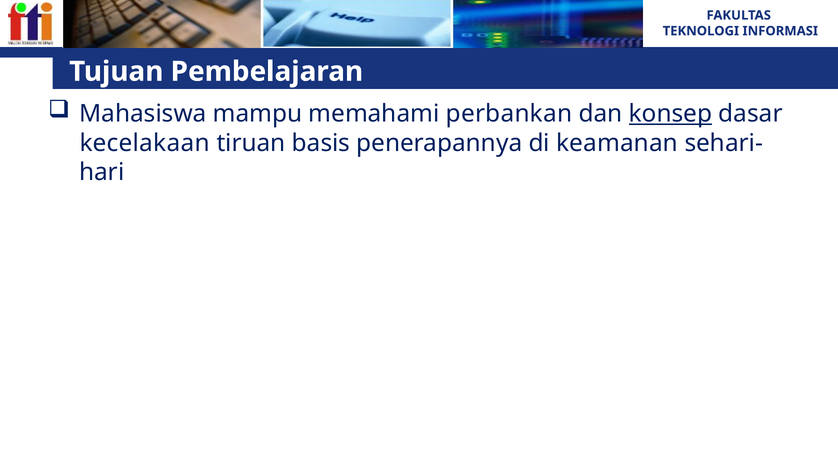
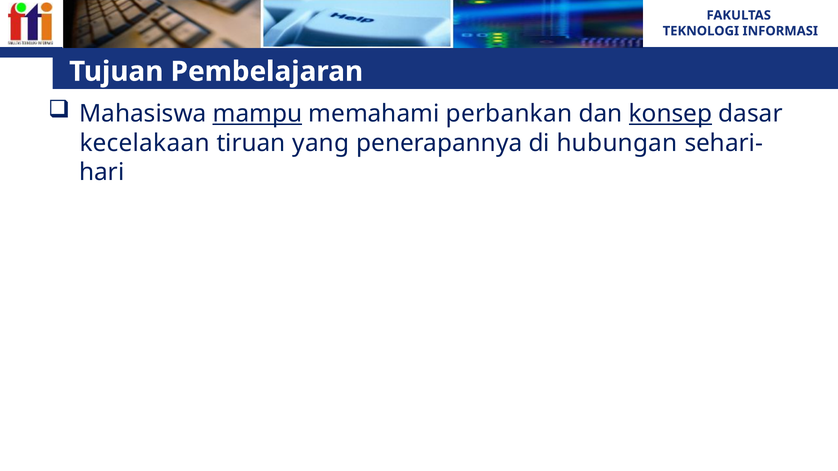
mampu underline: none -> present (257, 114)
basis: basis -> yang (321, 143)
keamanan: keamanan -> hubungan (617, 143)
